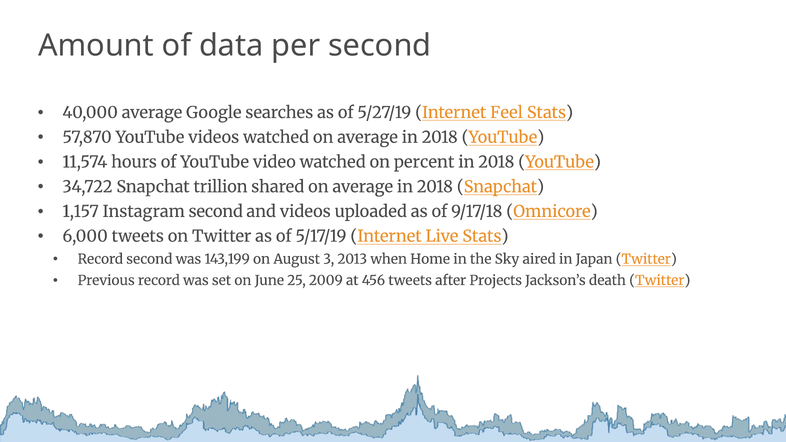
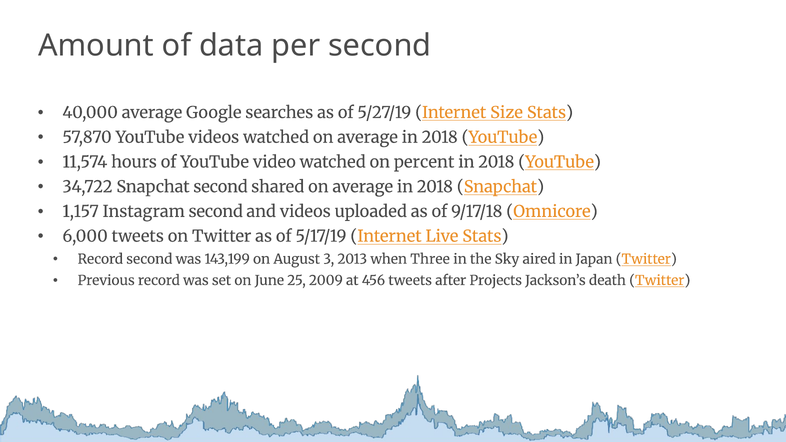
Feel: Feel -> Size (507, 113)
Snapchat trillion: trillion -> second (221, 187)
Home: Home -> Three (430, 259)
